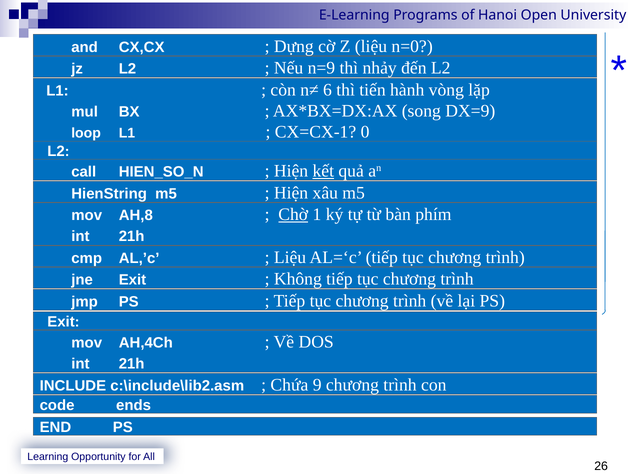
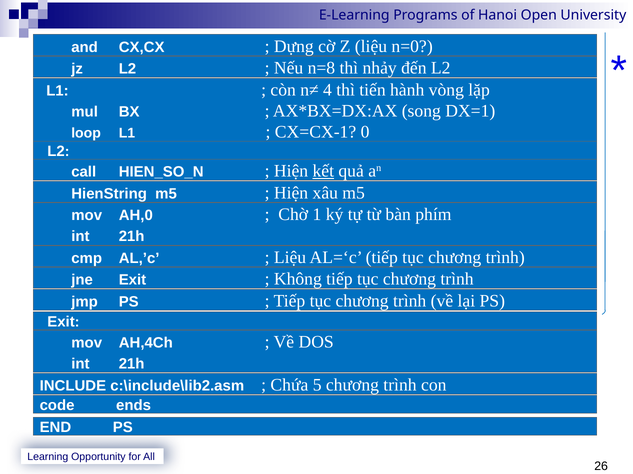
n=9: n=9 -> n=8 (321, 68)
6: 6 -> 4 (327, 90)
DX=9: DX=9 -> DX=1 (470, 111)
AH,8: AH,8 -> AH,0 (136, 216)
Chờ underline: present -> none (293, 215)
9: 9 -> 5 (317, 386)
